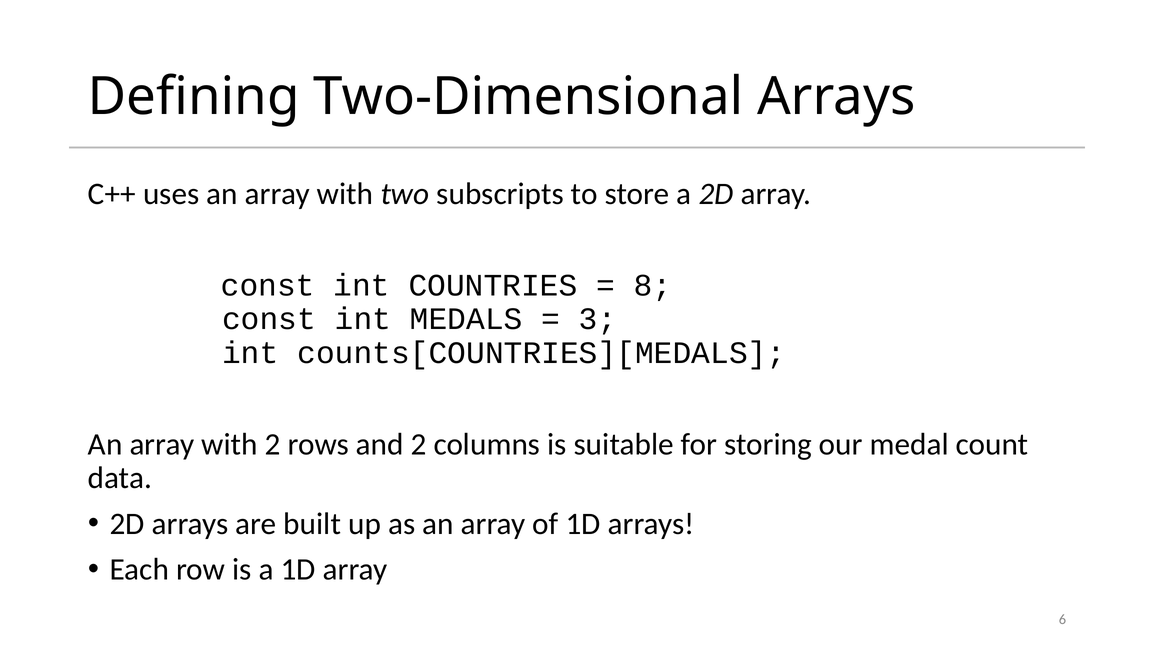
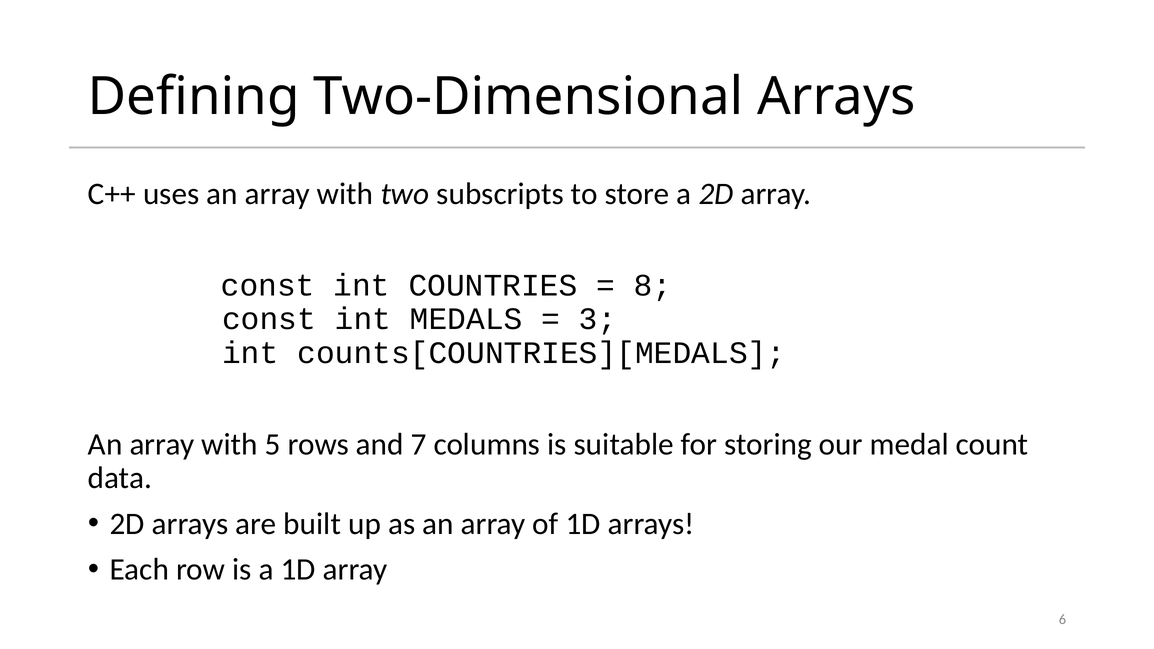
with 2: 2 -> 5 (273, 444)
and 2: 2 -> 7 (419, 444)
